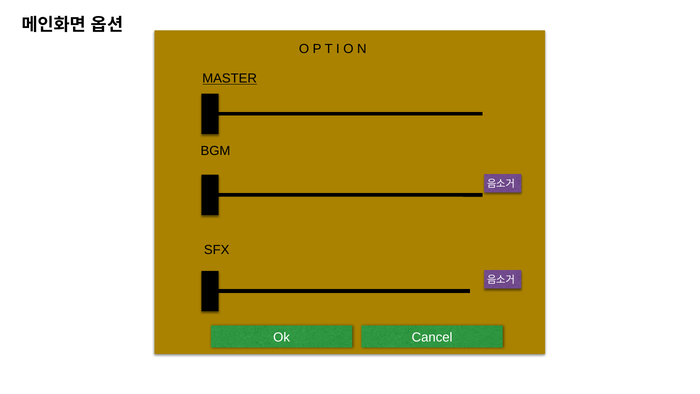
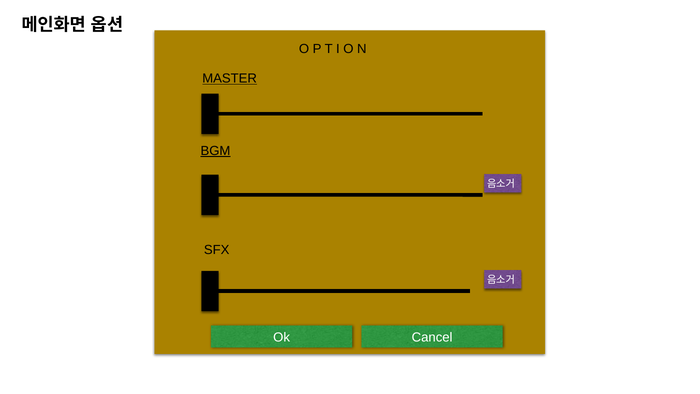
BGM underline: none -> present (215, 151)
